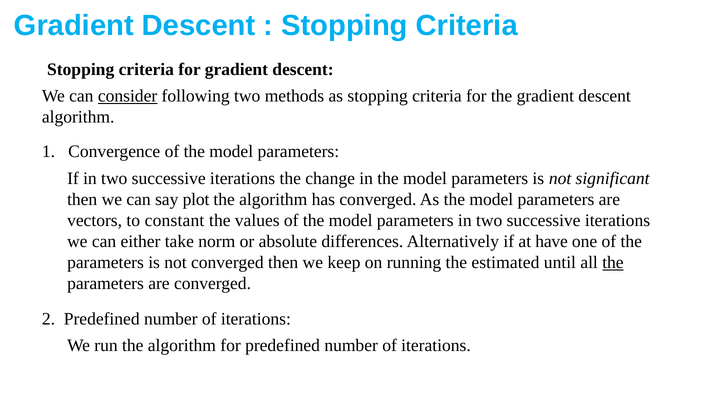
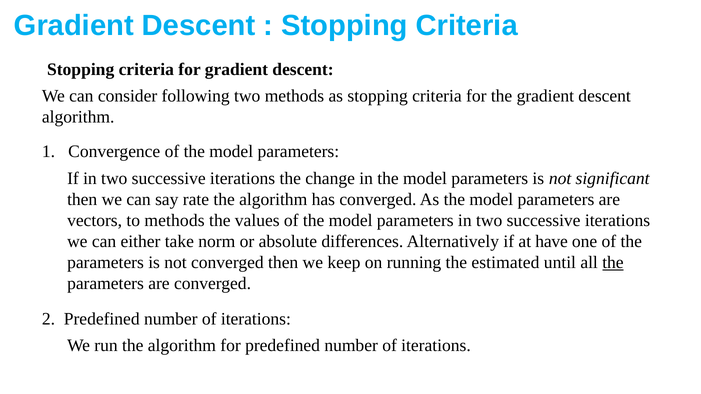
consider underline: present -> none (128, 96)
plot: plot -> rate (196, 200)
to constant: constant -> methods (175, 221)
